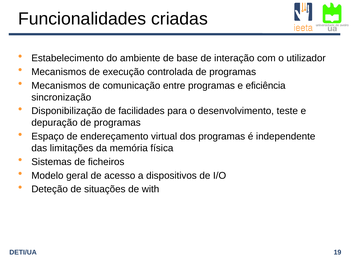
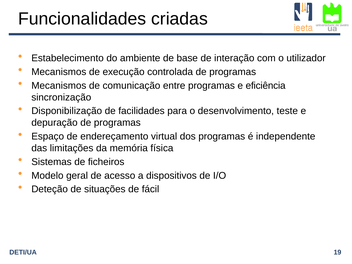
with: with -> fácil (151, 189)
